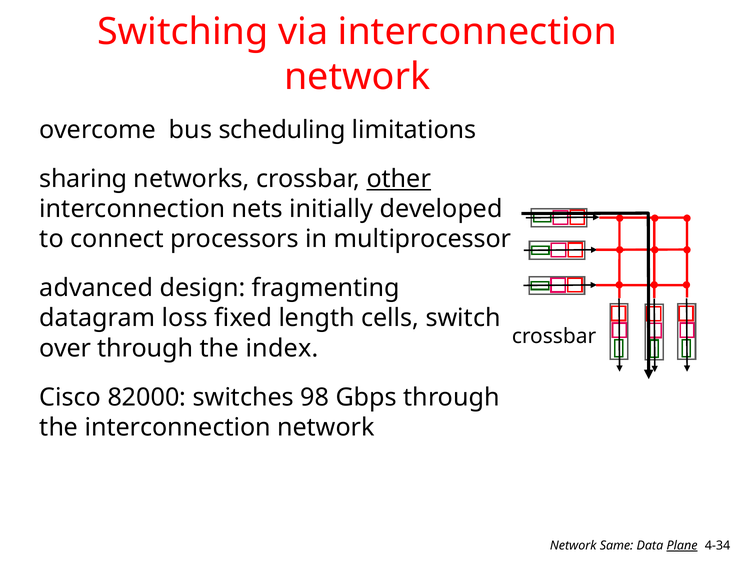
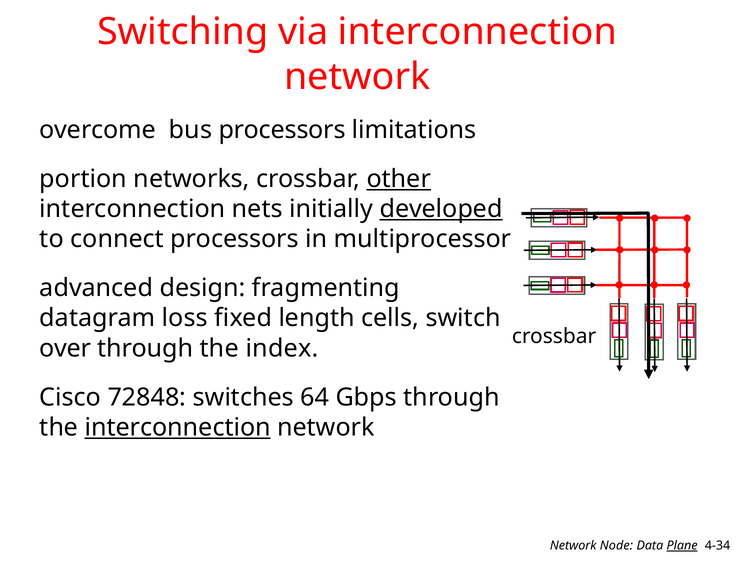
bus scheduling: scheduling -> processors (282, 130)
sharing: sharing -> portion (83, 179)
developed underline: none -> present (441, 209)
82000: 82000 -> 72848 (147, 398)
98: 98 -> 64 (315, 398)
interconnection underline: none -> present (178, 428)
Same: Same -> Node (616, 546)
